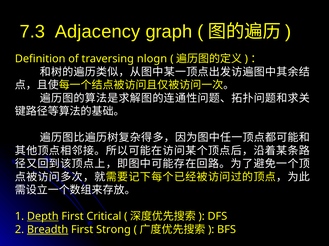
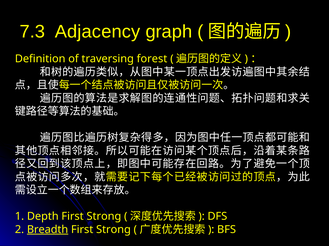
nlogn: nlogn -> forest (152, 59)
Depth underline: present -> none (43, 217)
Critical: Critical -> Strong (104, 217)
